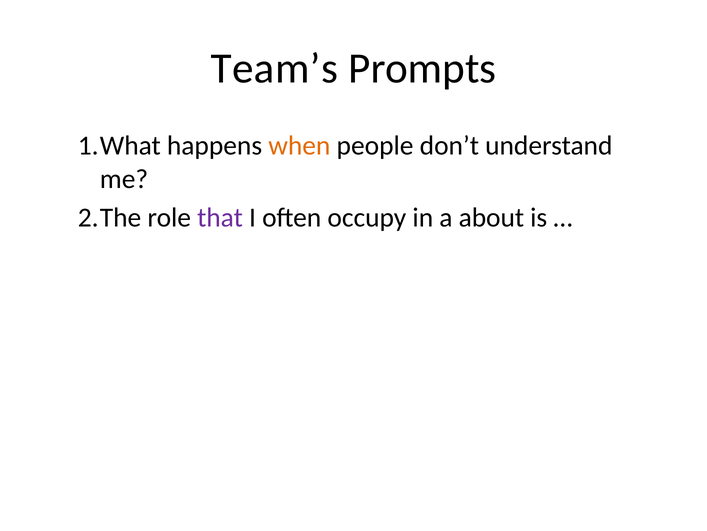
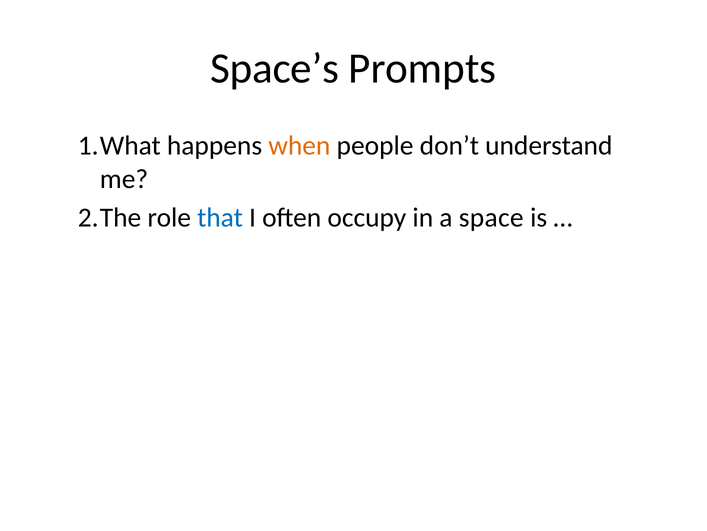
Team’s: Team’s -> Space’s (275, 68)
that colour: purple -> blue (220, 217)
about: about -> space (491, 217)
